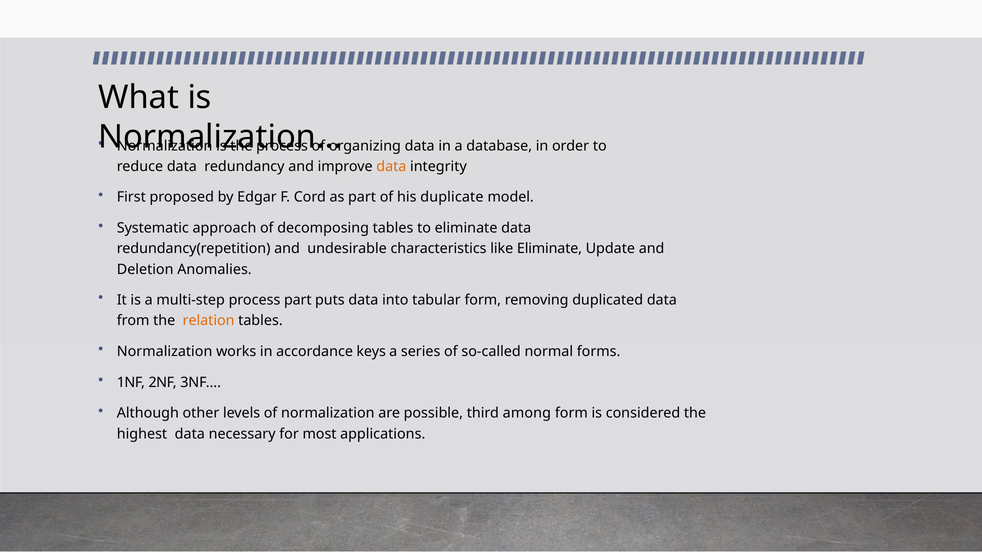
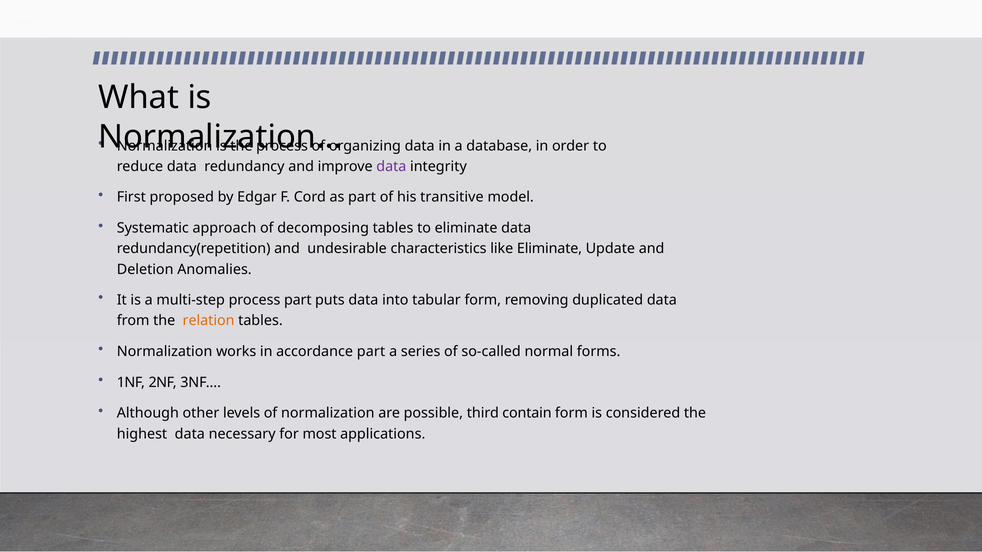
data colour: orange -> purple (391, 167)
duplicate: duplicate -> transitive (452, 197)
accordance keys: keys -> part (371, 352)
among: among -> contain (527, 414)
